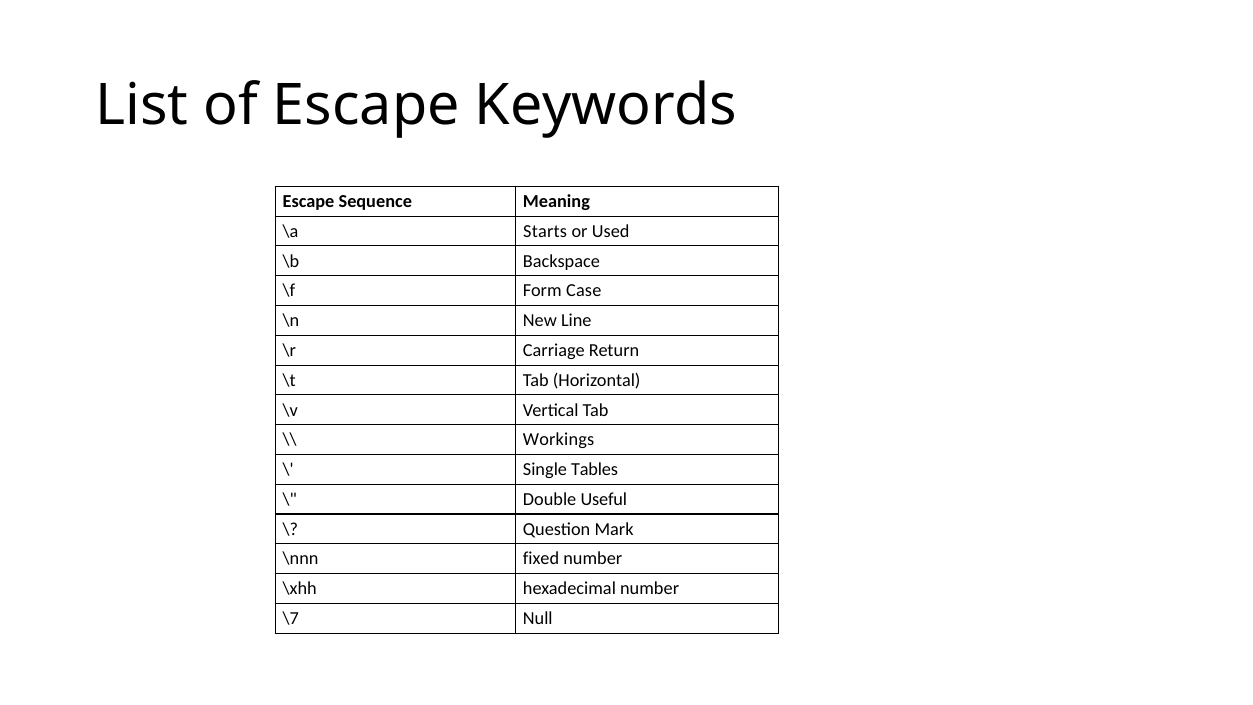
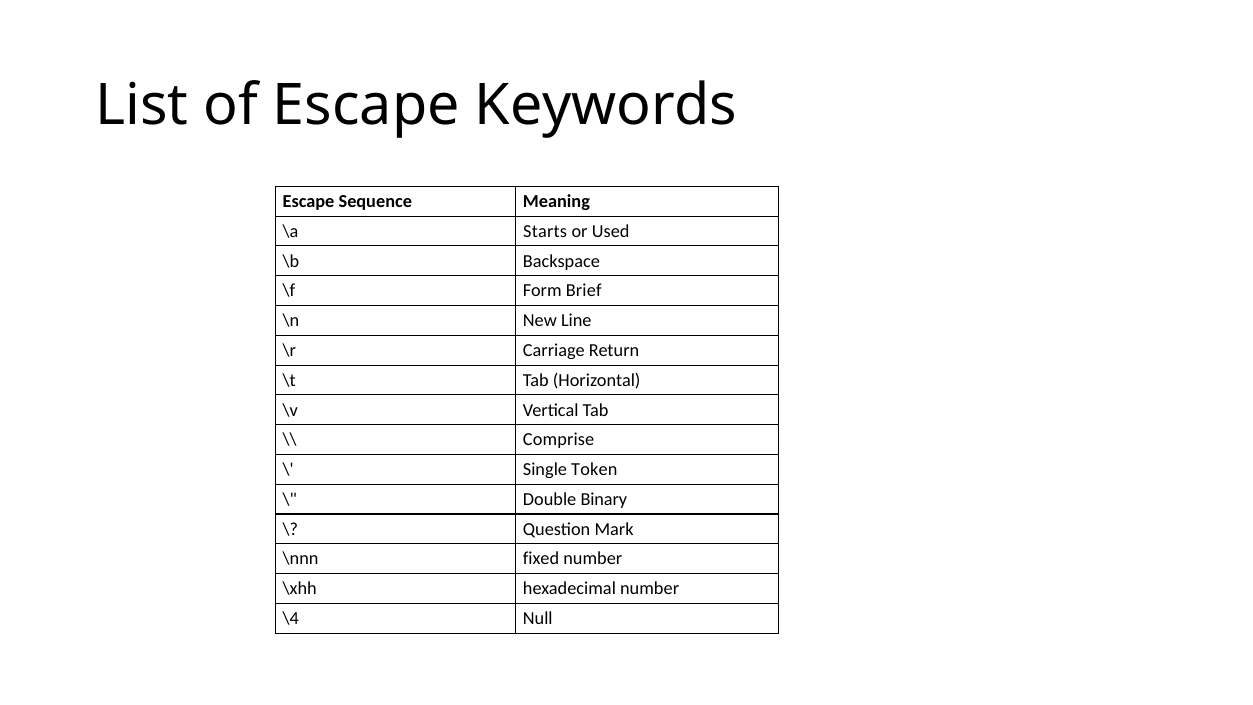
Case: Case -> Brief (584, 291)
Workings: Workings -> Comprise (559, 440)
Tables: Tables -> Token (594, 469)
Useful: Useful -> Binary (604, 499)
\7: \7 -> \4 (291, 618)
